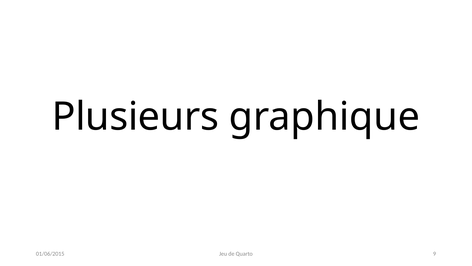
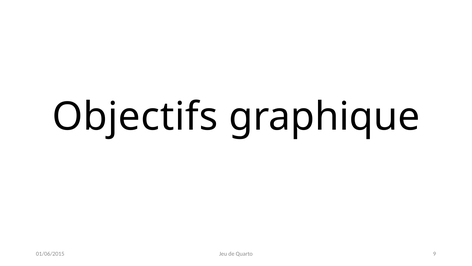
Plusieurs: Plusieurs -> Objectifs (135, 117)
